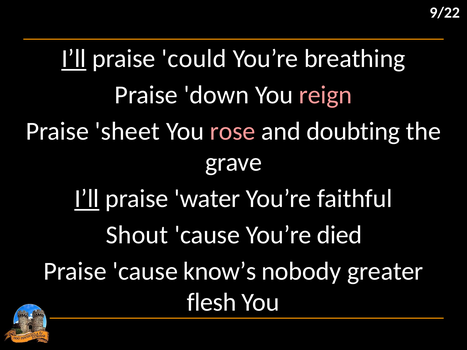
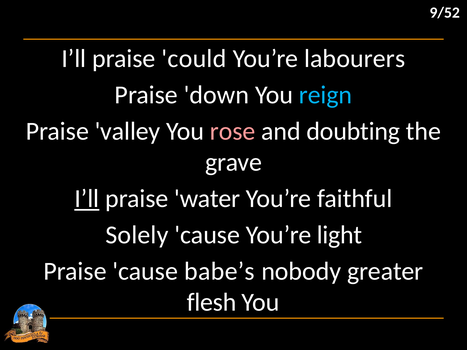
9/22: 9/22 -> 9/52 (445, 13)
I’ll underline: present -> none (74, 59)
breathing: breathing -> labourers (355, 59)
reign colour: pink -> light blue (326, 95)
sheet: sheet -> valley (128, 131)
Shout: Shout -> Solely (137, 235)
died: died -> light (339, 235)
know’s: know’s -> babe’s (220, 271)
